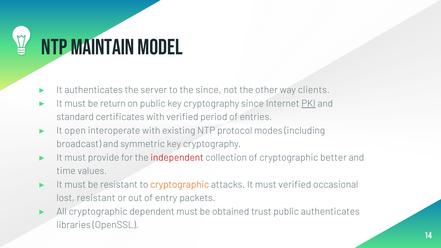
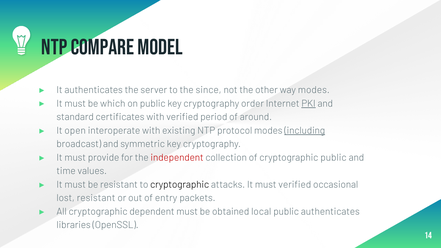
Maintain: Maintain -> Compare (102, 47)
way clients: clients -> modes (314, 90)
return: return -> which (113, 103)
cryptography since: since -> order (253, 103)
entries: entries -> around (256, 117)
including underline: none -> present (305, 130)
cryptographic better: better -> public (333, 158)
cryptographic colour: orange -> black (180, 185)
trust: trust -> local (261, 212)
